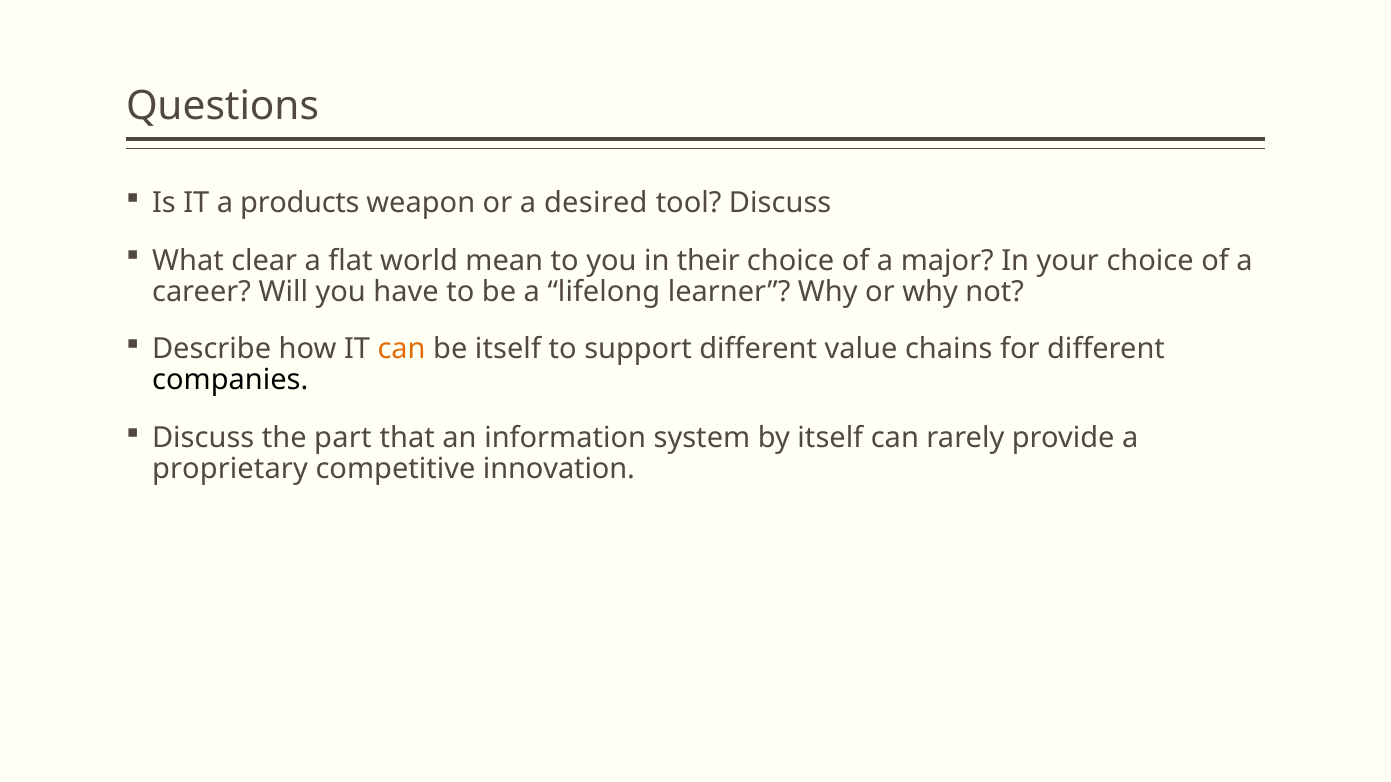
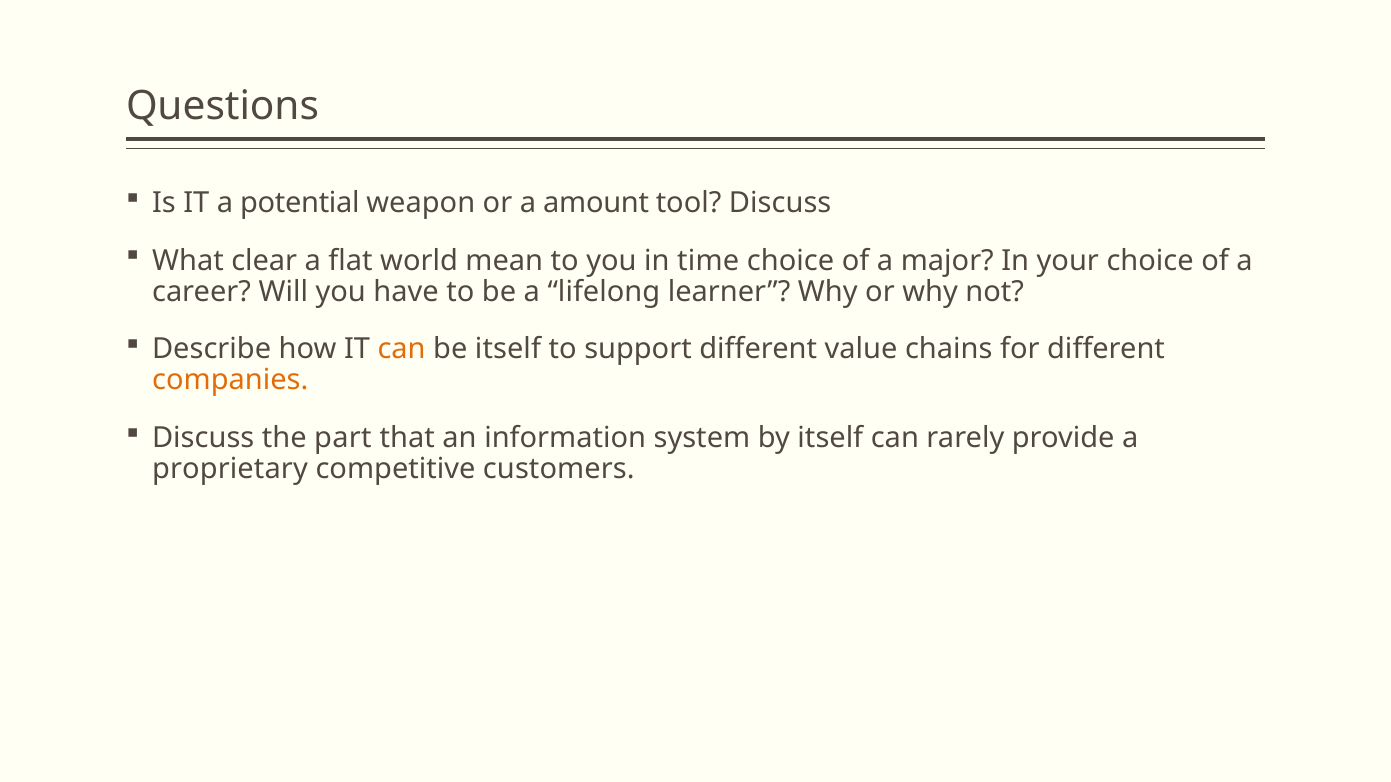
products: products -> potential (300, 203)
desired: desired -> amount (596, 203)
their: their -> time (708, 261)
companies colour: black -> orange (230, 381)
innovation: innovation -> customers (559, 469)
